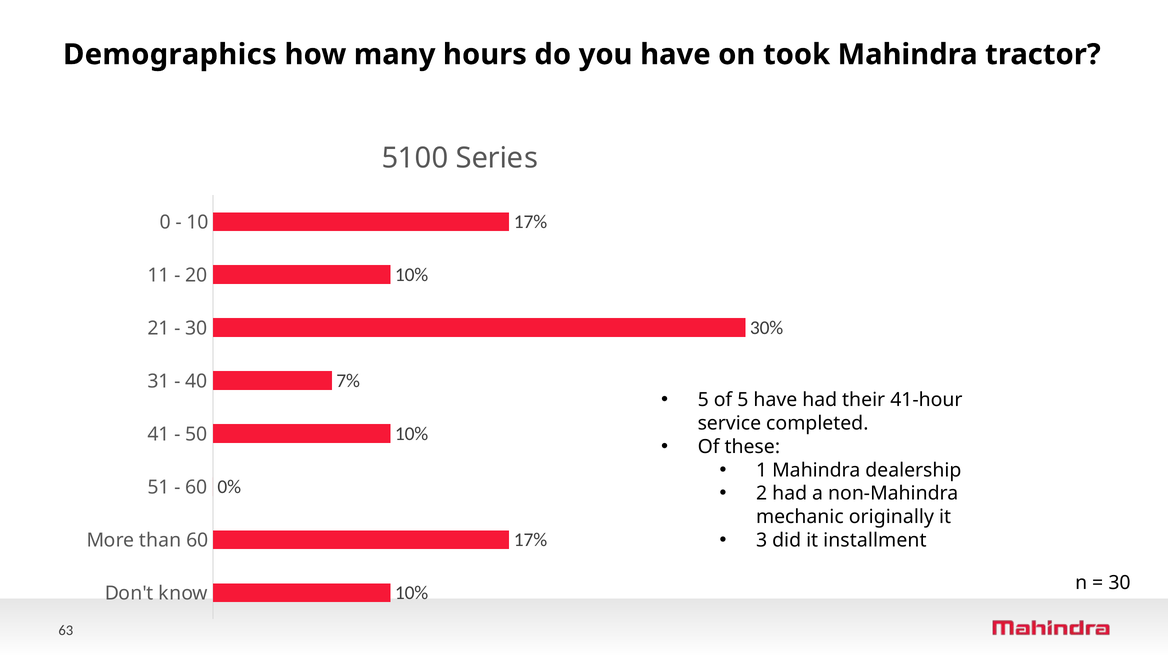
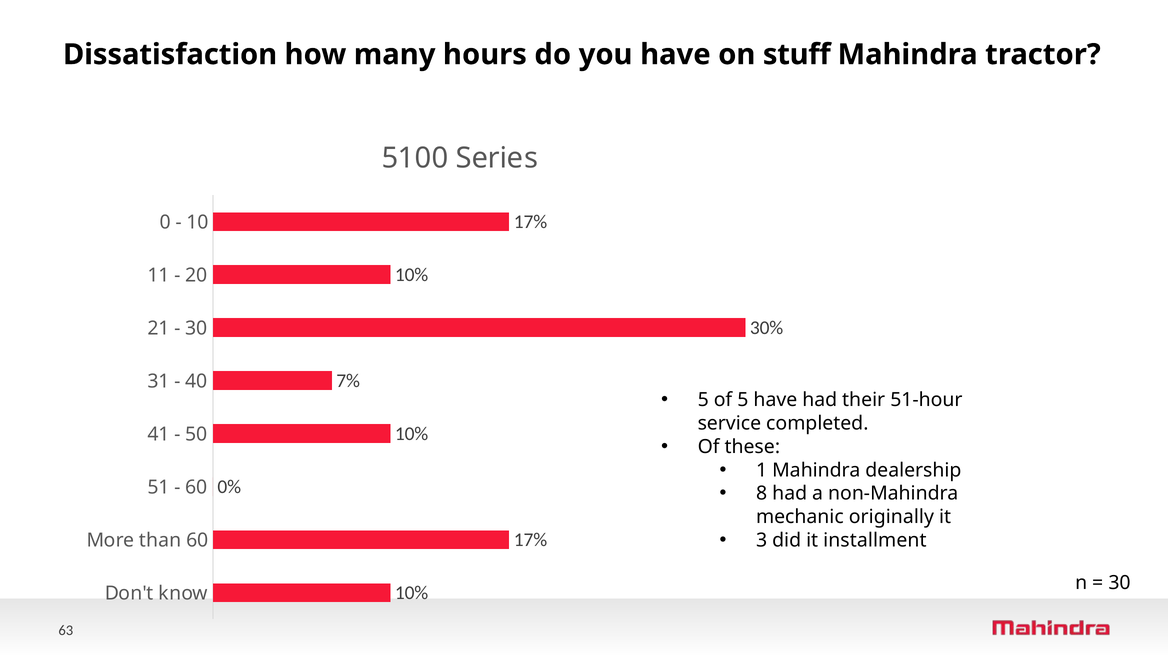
Demographics: Demographics -> Dissatisfaction (170, 55)
took: took -> stuff (797, 55)
41-hour: 41-hour -> 51-hour (926, 400)
2: 2 -> 8 (762, 494)
